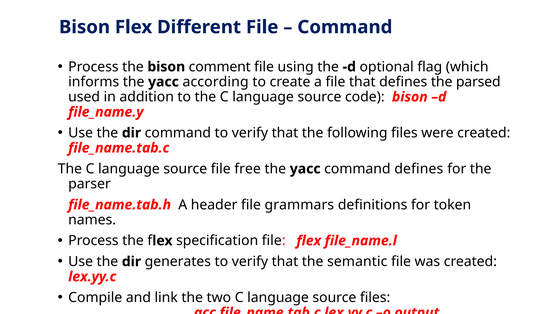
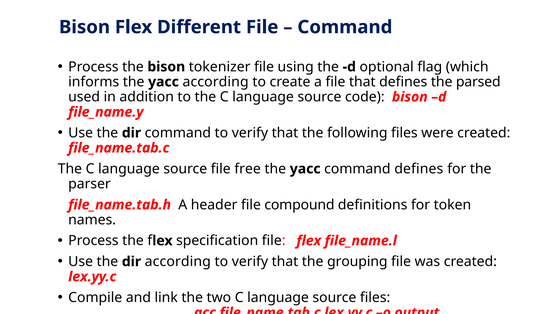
comment: comment -> tokenizer (220, 67)
grammars: grammars -> compound (299, 205)
dir generates: generates -> according (178, 262)
semantic: semantic -> grouping (357, 262)
